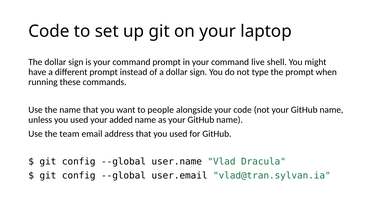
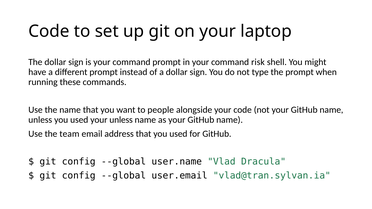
live: live -> risk (258, 62)
your added: added -> unless (121, 120)
